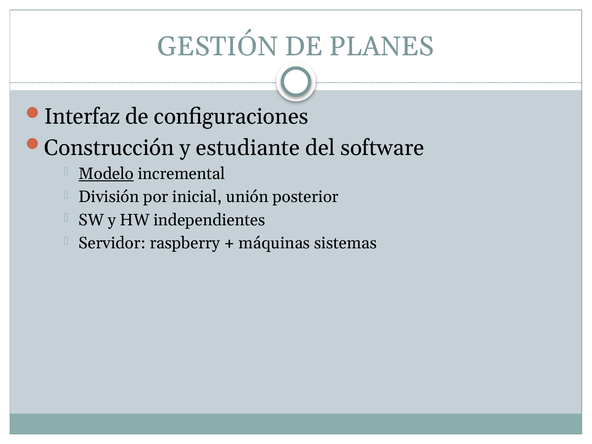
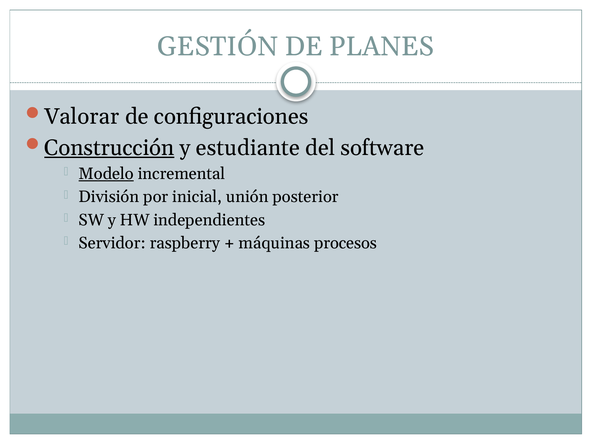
Interfaz: Interfaz -> Valorar (82, 117)
Construcción underline: none -> present (109, 148)
sistemas: sistemas -> procesos (346, 243)
